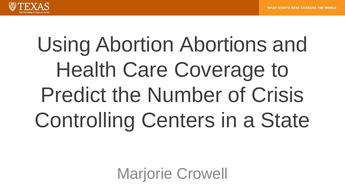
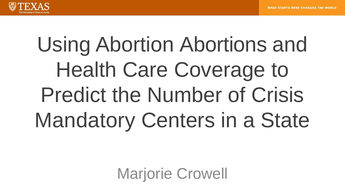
Controlling: Controlling -> Mandatory (85, 120)
